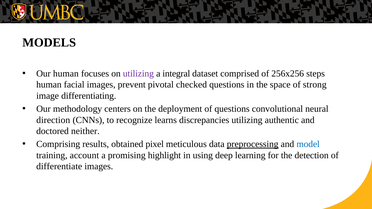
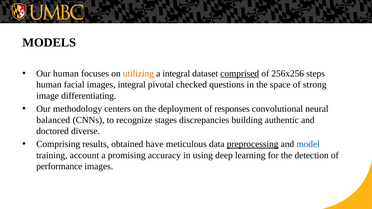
utilizing colour: purple -> orange (138, 74)
comprised underline: none -> present (240, 74)
images prevent: prevent -> integral (132, 85)
of questions: questions -> responses (232, 109)
direction: direction -> balanced (53, 120)
learns: learns -> stages (166, 120)
discrepancies utilizing: utilizing -> building (247, 120)
neither: neither -> diverse (85, 131)
pixel: pixel -> have (155, 144)
highlight: highlight -> accuracy (164, 155)
differentiate: differentiate -> performance (59, 167)
